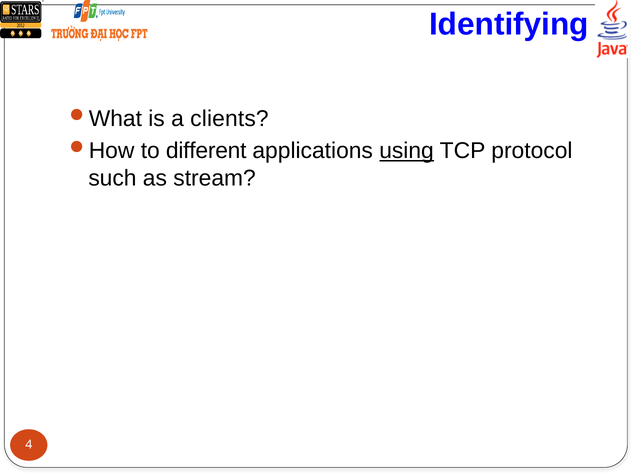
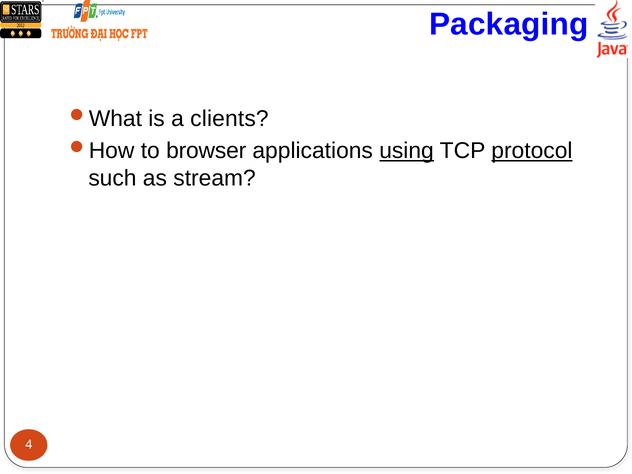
Identifying: Identifying -> Packaging (509, 24)
different: different -> browser (206, 151)
protocol underline: none -> present (532, 151)
